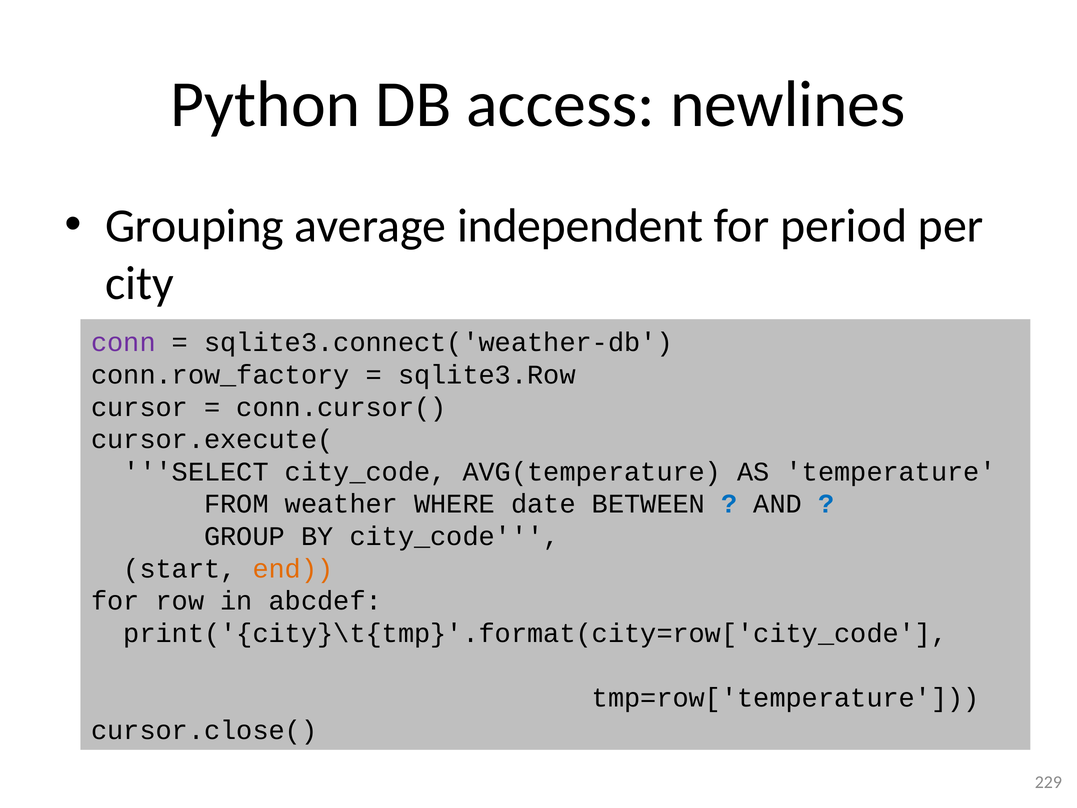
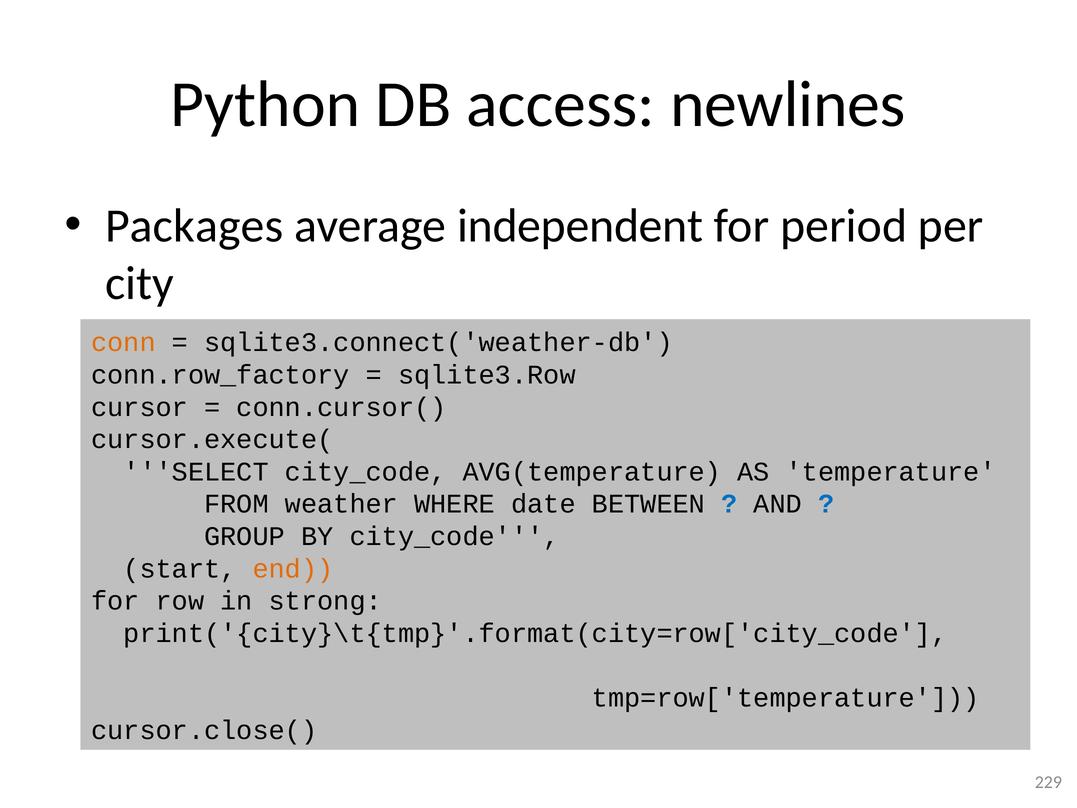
Grouping: Grouping -> Packages (194, 226)
conn colour: purple -> orange (123, 342)
abcdef: abcdef -> strong (325, 601)
